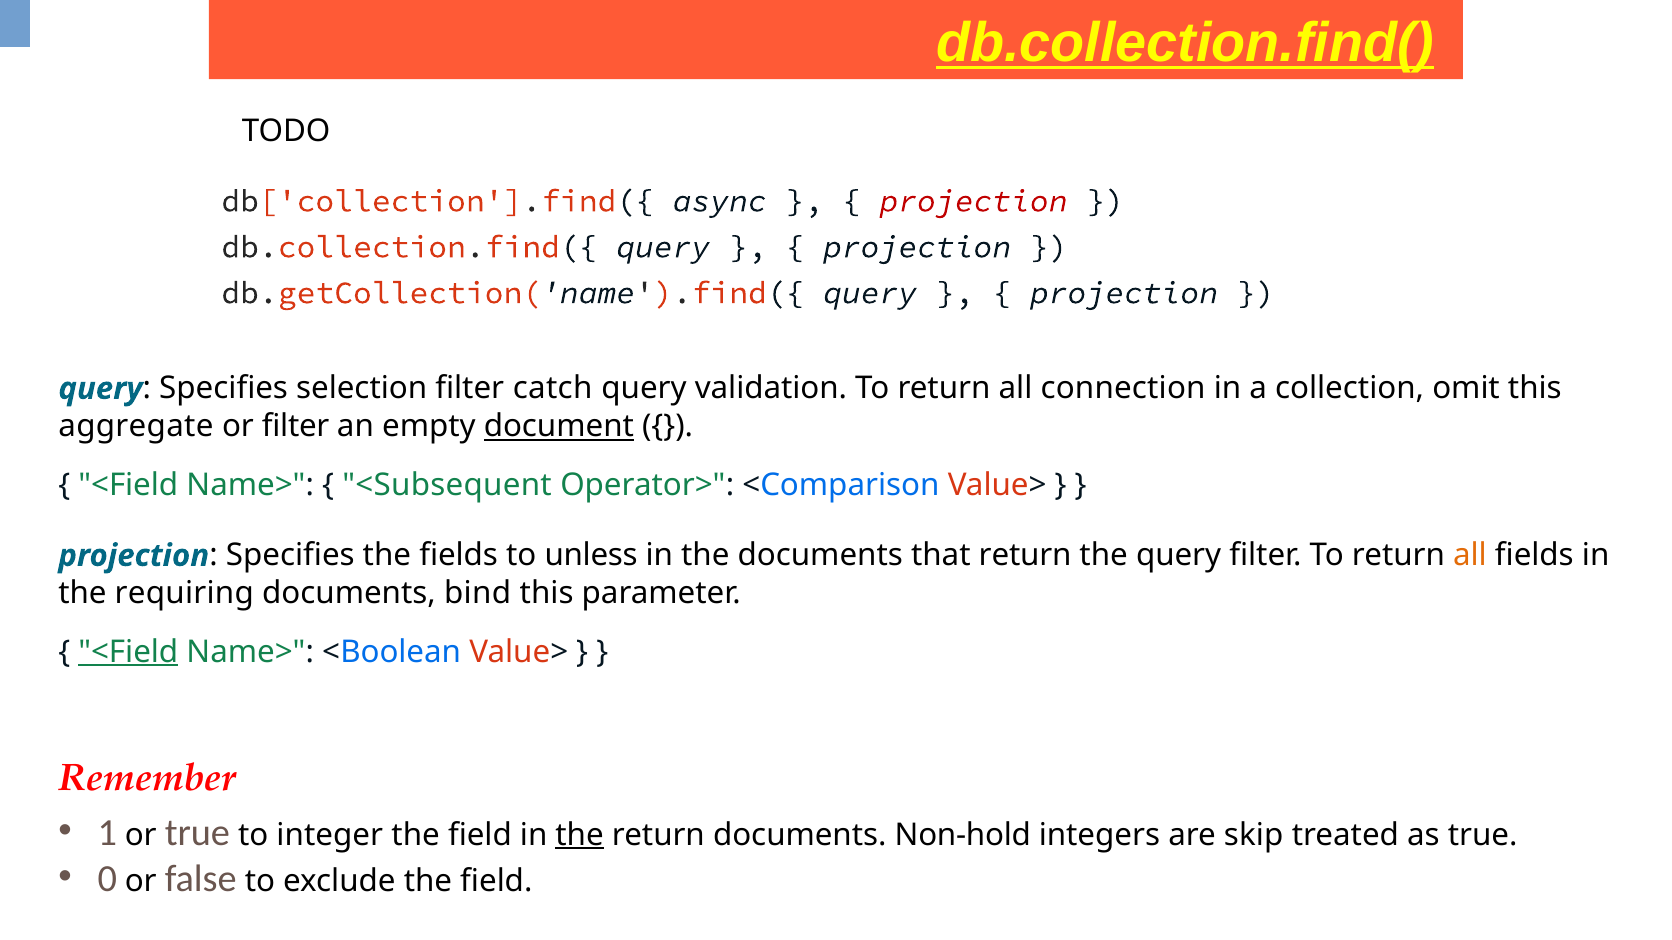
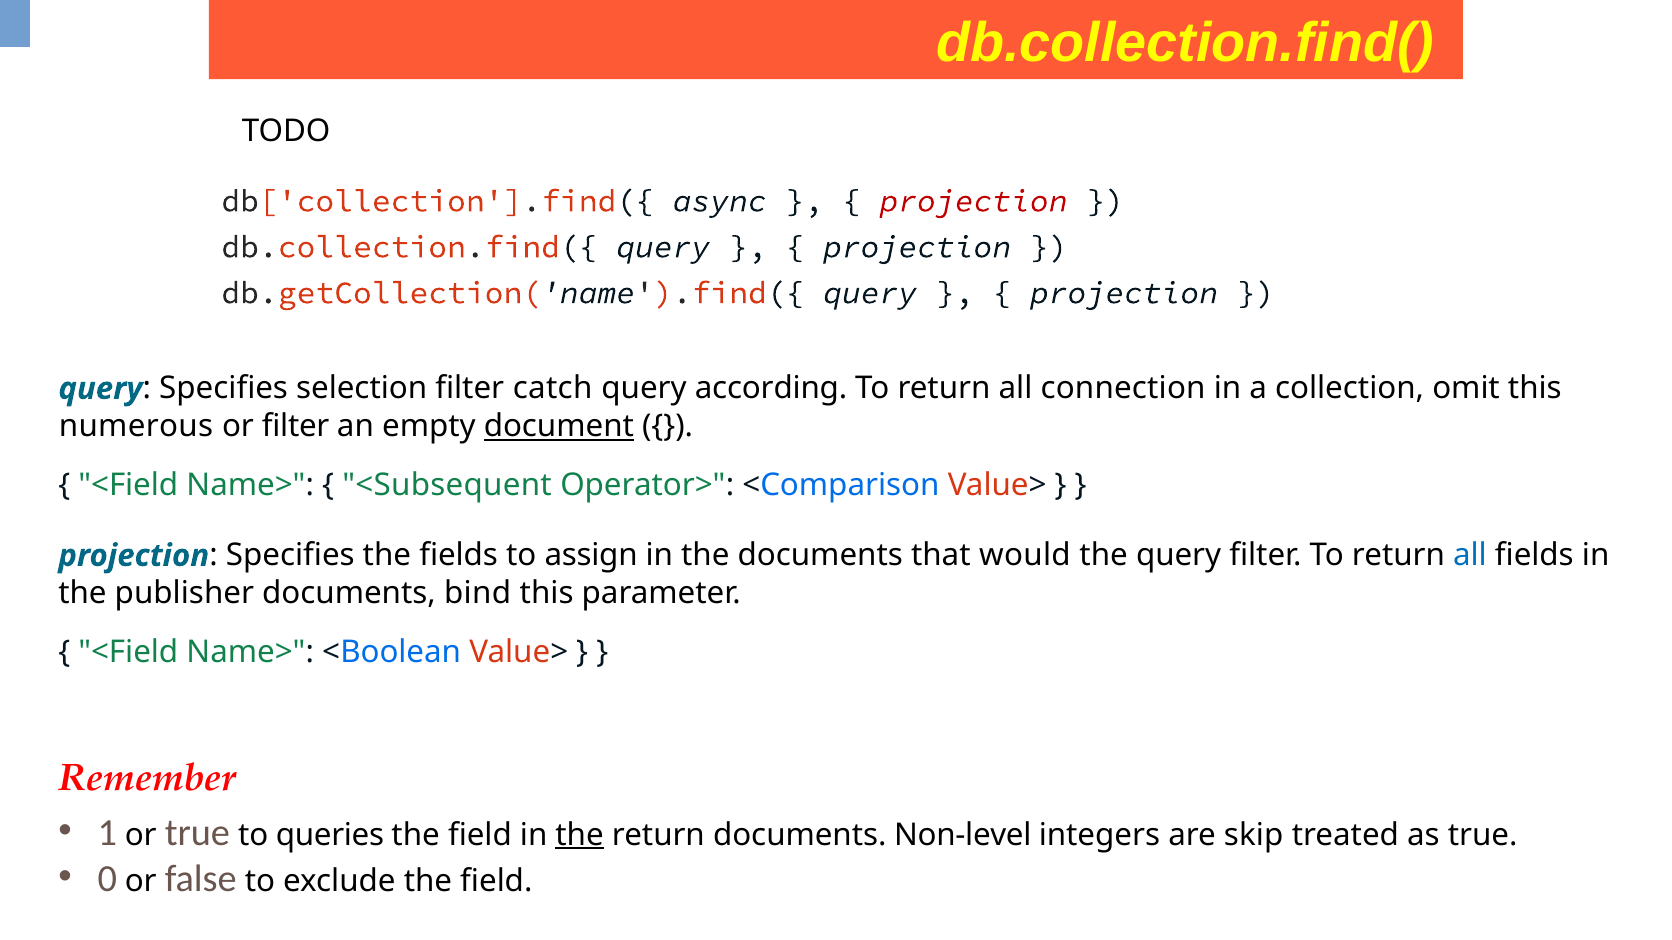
db.collection.find( underline: present -> none (1185, 44)
validation: validation -> according (771, 389)
aggregate: aggregate -> numerous (136, 426)
unless: unless -> assign (591, 556)
that return: return -> would (1025, 556)
all colour: orange -> blue (1470, 556)
requiring: requiring -> publisher (184, 594)
<Field underline: present -> none (128, 652)
integer: integer -> queries (330, 835)
Non-hold: Non-hold -> Non-level (963, 835)
